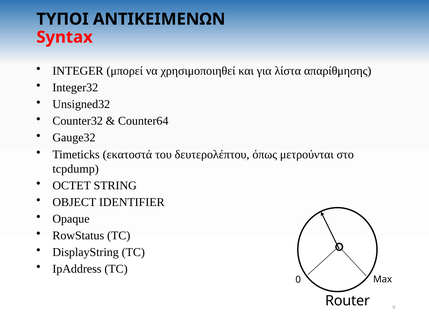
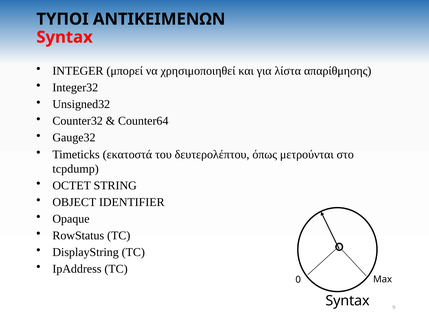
Router: Router -> Syntax (348, 301)
